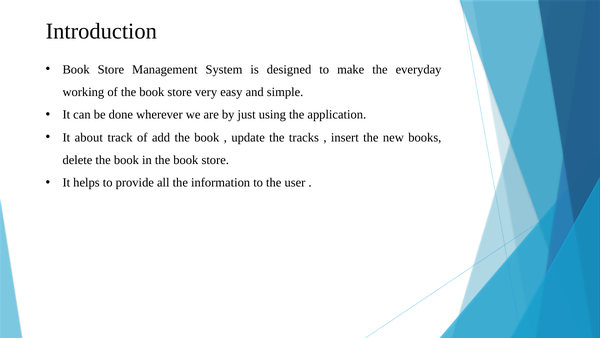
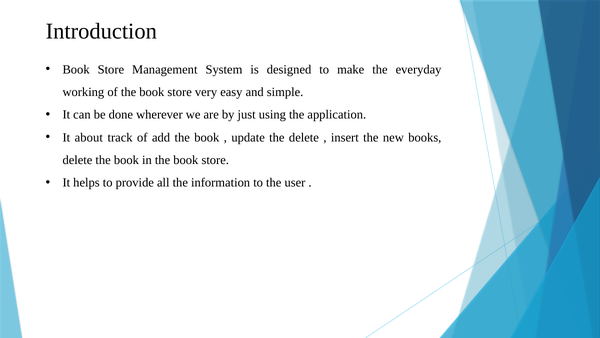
the tracks: tracks -> delete (304, 137)
